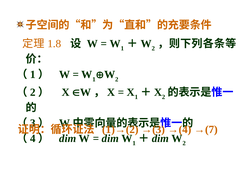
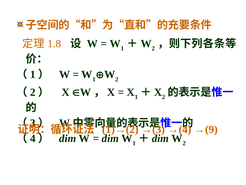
→(7: →(7 -> →(9 (206, 129)
